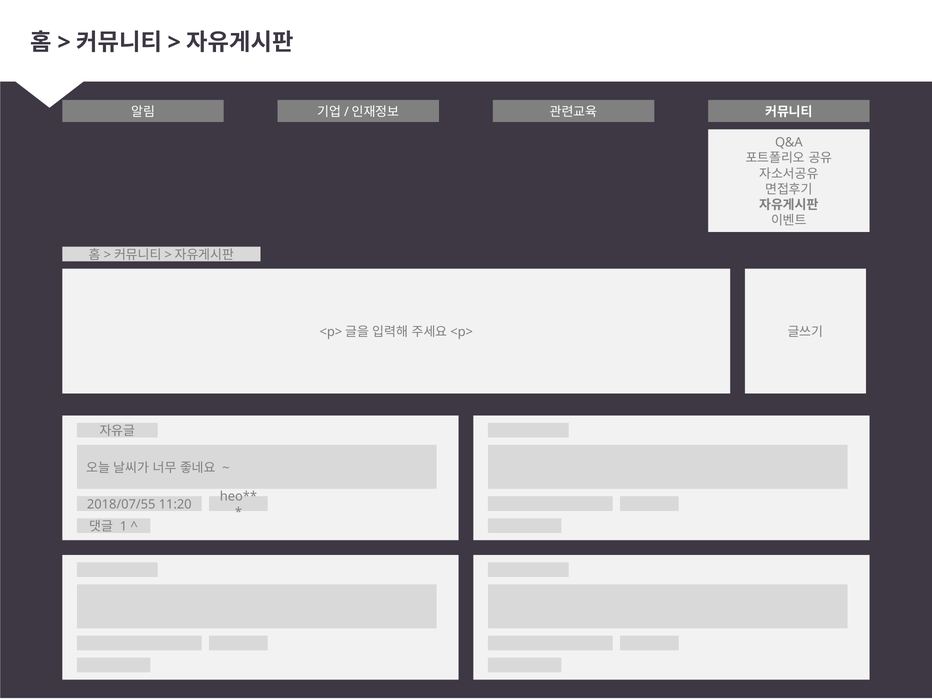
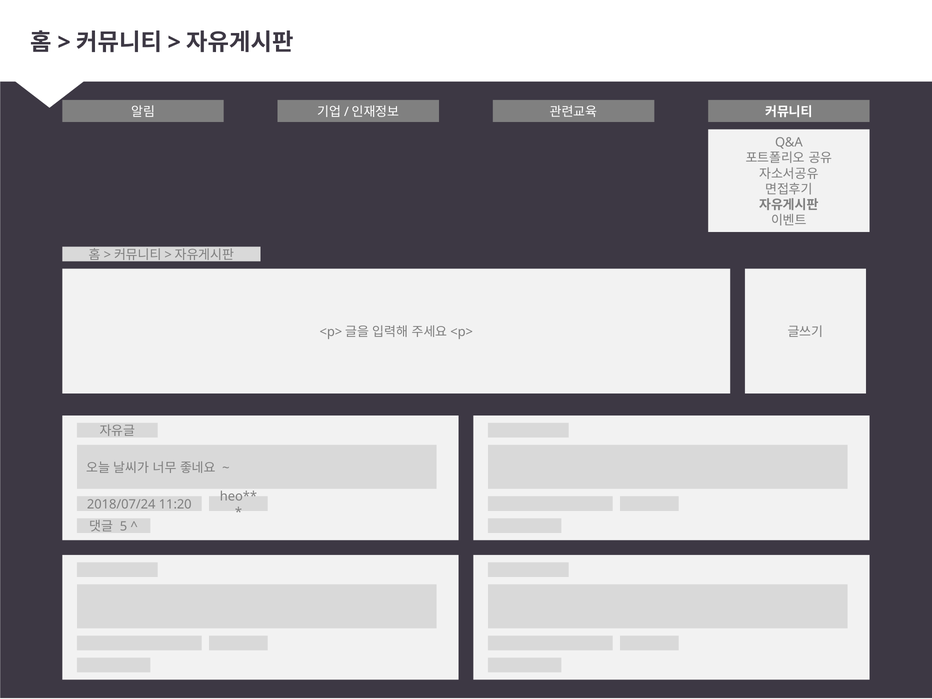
2018/07/55: 2018/07/55 -> 2018/07/24 (121, 504)
1: 1 -> 5 (123, 527)
